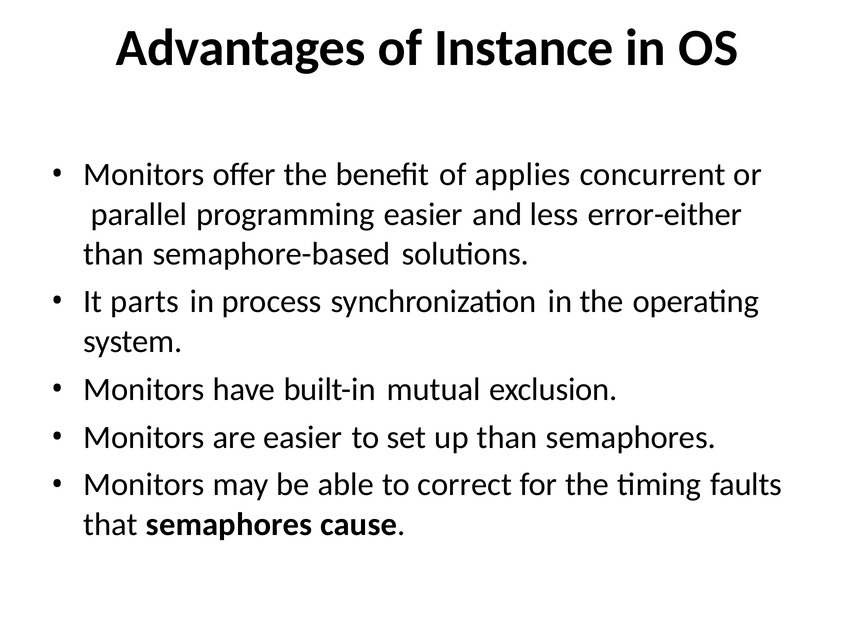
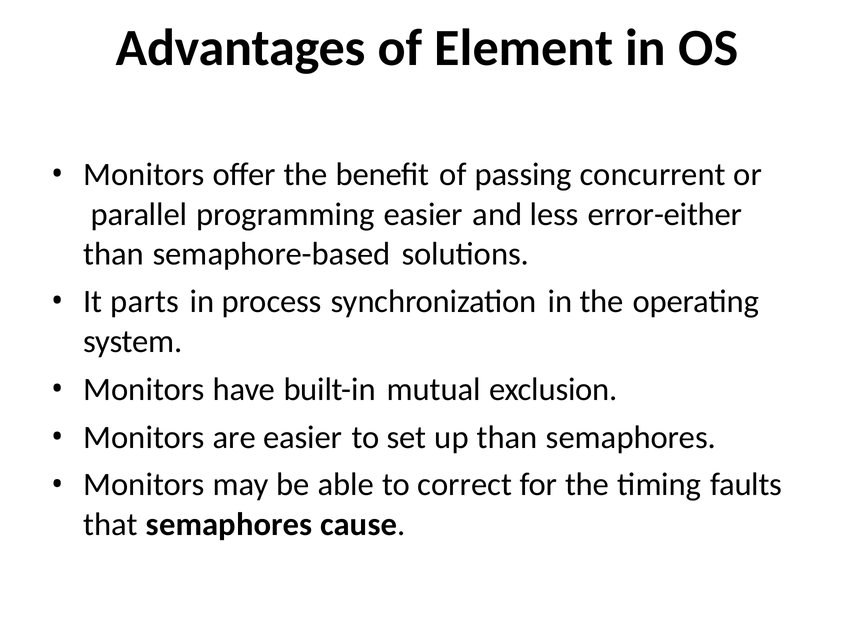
Instance: Instance -> Element (524, 48)
applies: applies -> passing (523, 174)
